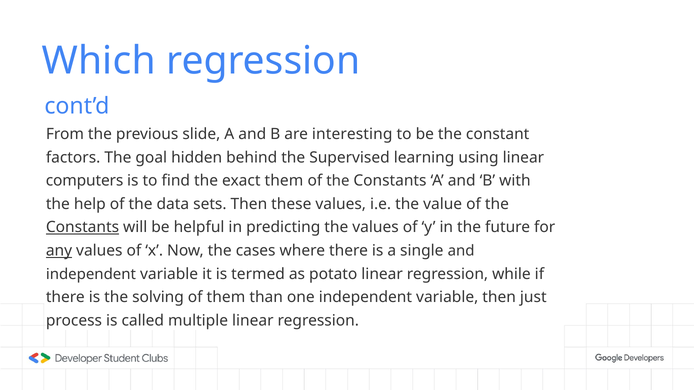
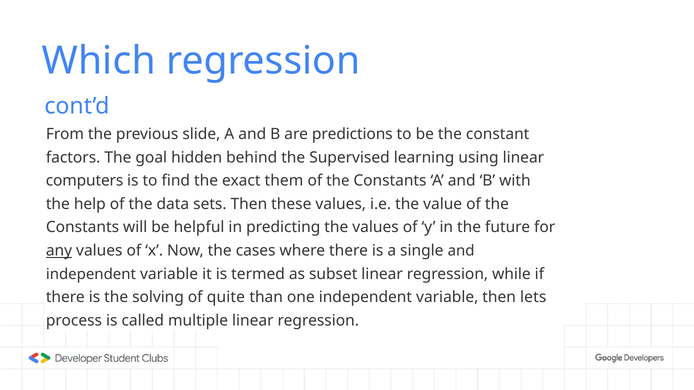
interesting: interesting -> predictions (352, 134)
Constants underline: present -> none (82, 228)
potato: potato -> subset (333, 274)
of them: them -> quite (226, 298)
just: just -> lets (533, 298)
